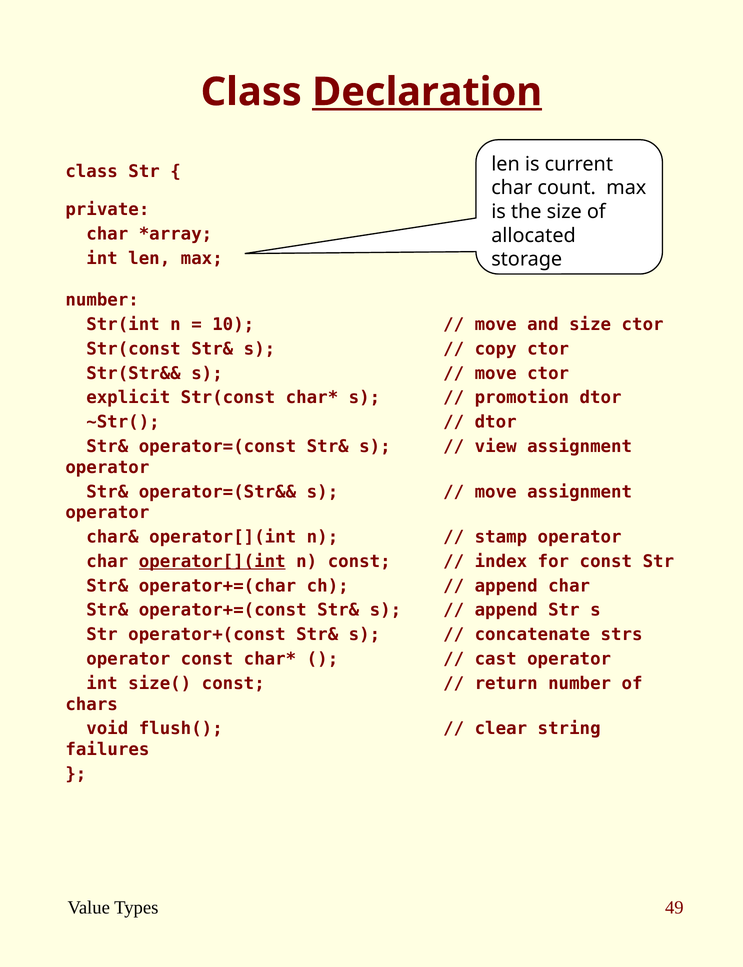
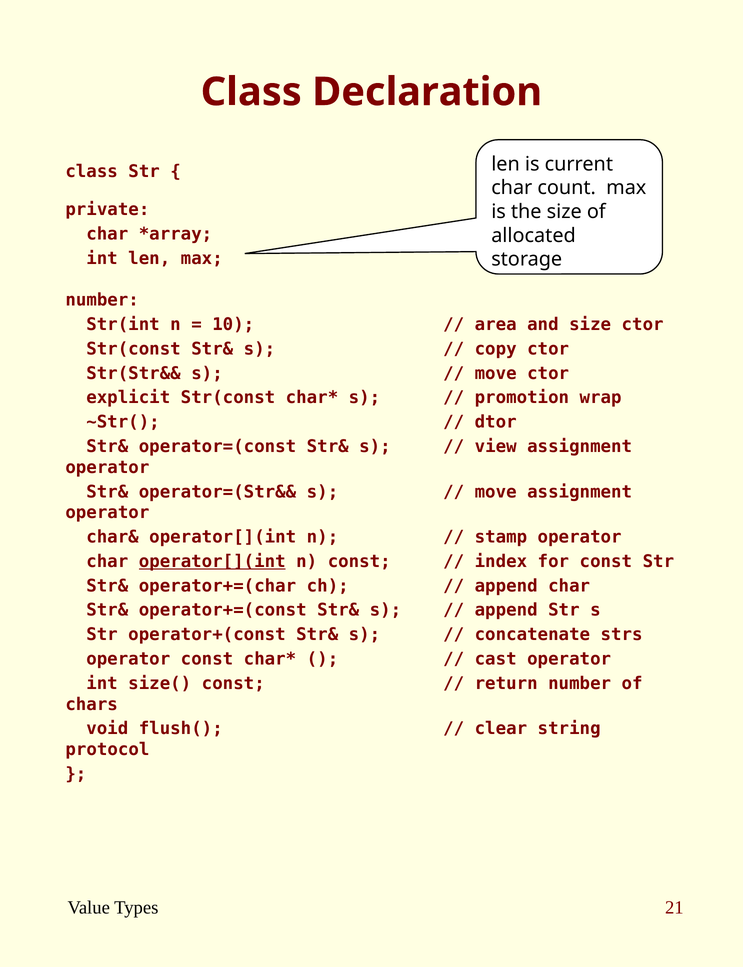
Declaration underline: present -> none (427, 92)
move: move -> area (496, 324)
promotion dtor: dtor -> wrap (601, 398)
failures: failures -> protocol (107, 749)
49: 49 -> 21 (674, 908)
